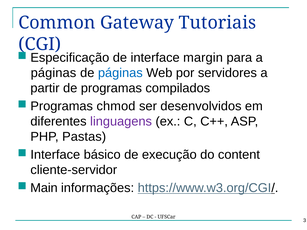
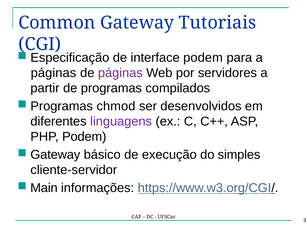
interface margin: margin -> podem (203, 58)
páginas colour: blue -> purple (120, 73)
PHP Pastas: Pastas -> Podem (84, 137)
Interface: Interface -> Gateway (55, 155)
content: content -> simples (239, 155)
